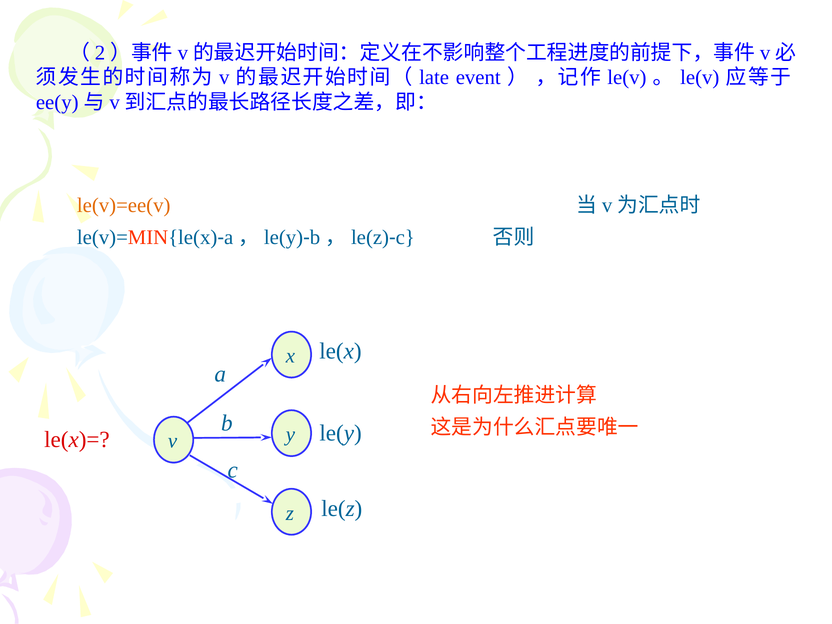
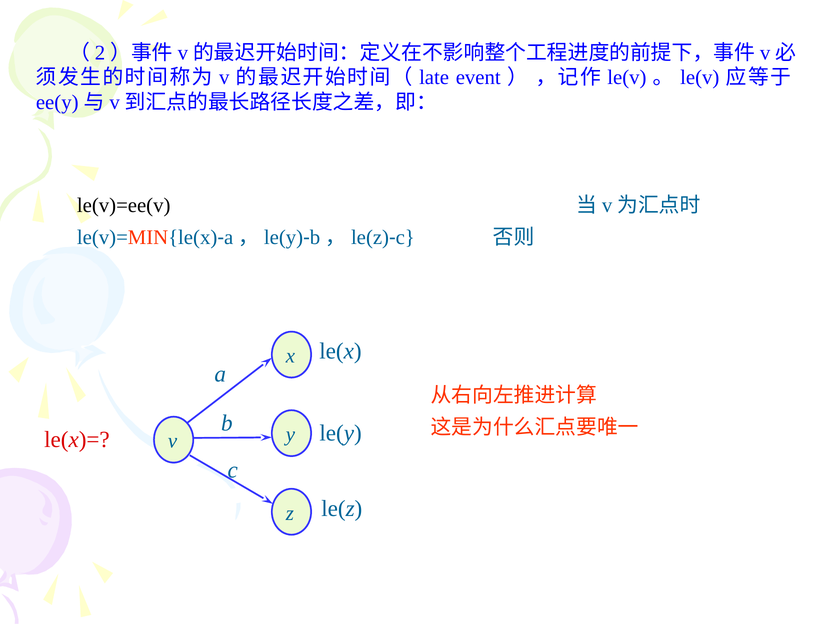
le(v)=ee(v colour: orange -> black (124, 205)
